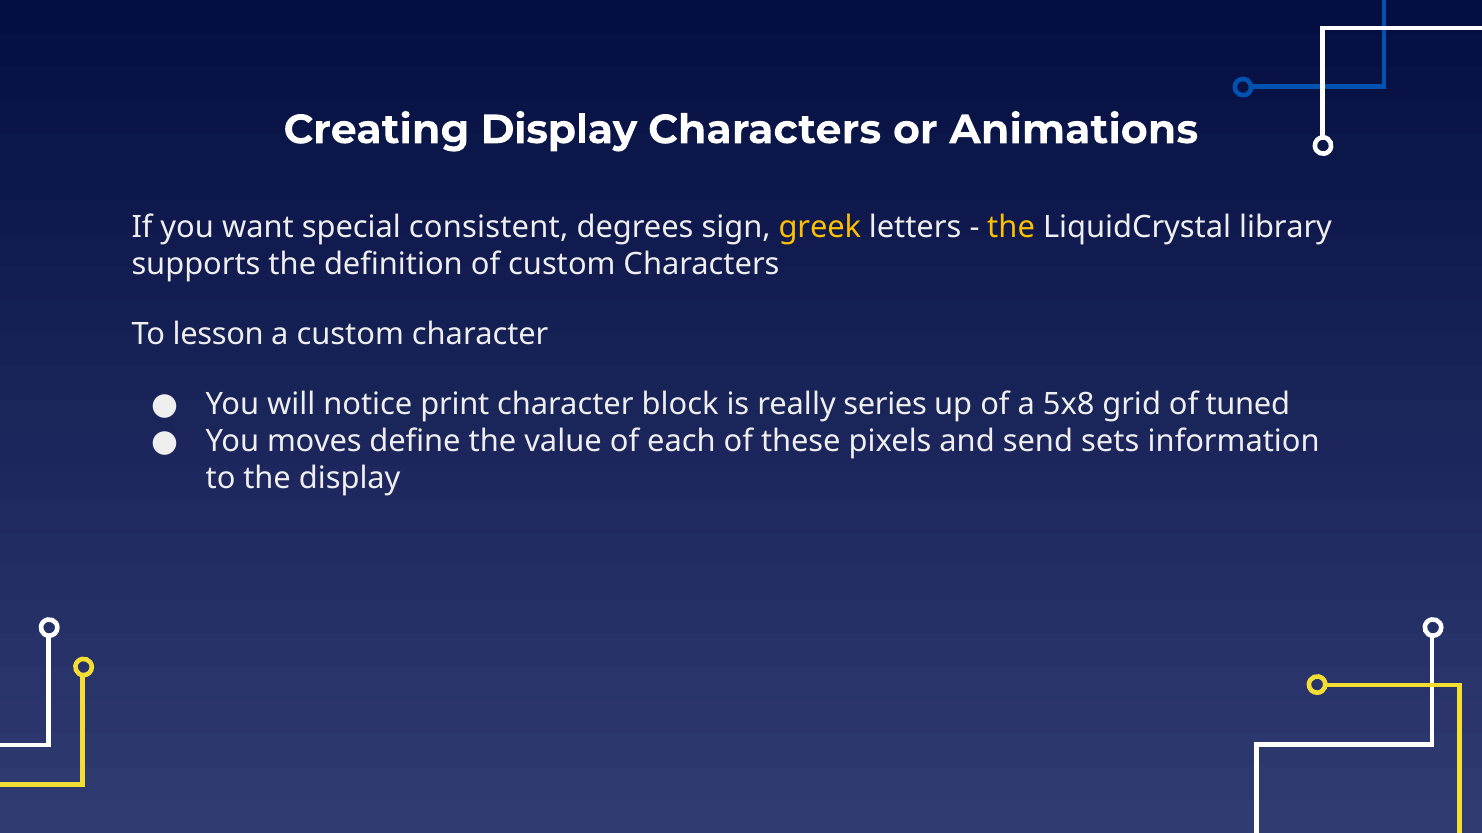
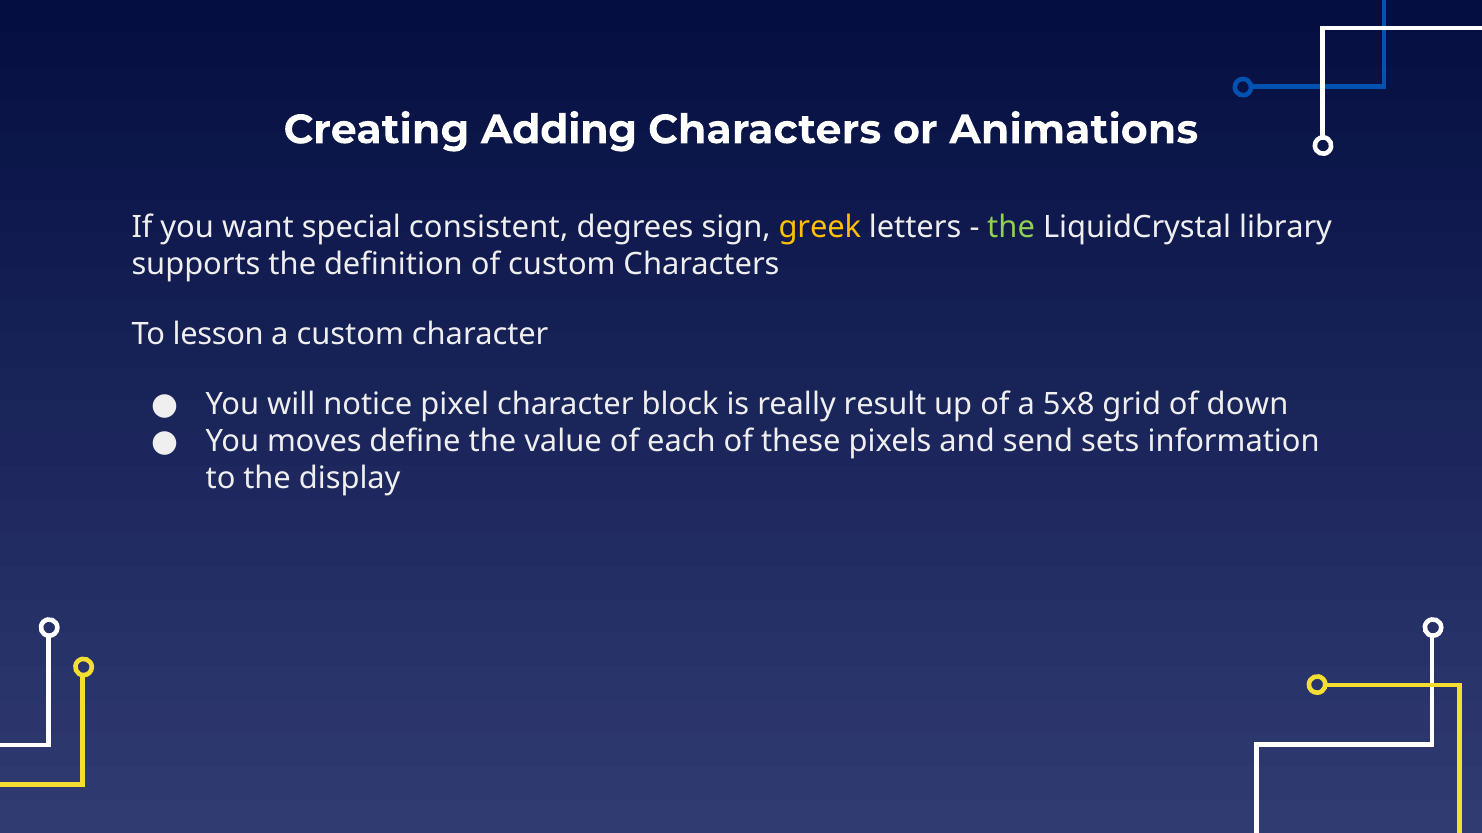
Creating Display: Display -> Adding (559, 130)
the colour: yellow -> light green (1011, 228)
print: print -> pixel (455, 405)
series: series -> result (885, 405)
tuned: tuned -> down (1248, 405)
